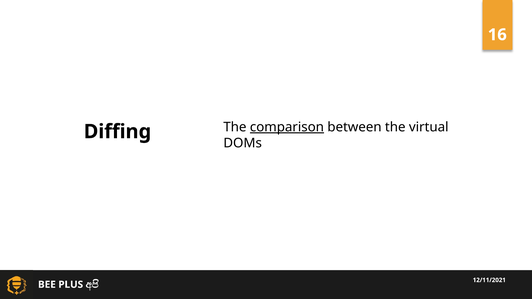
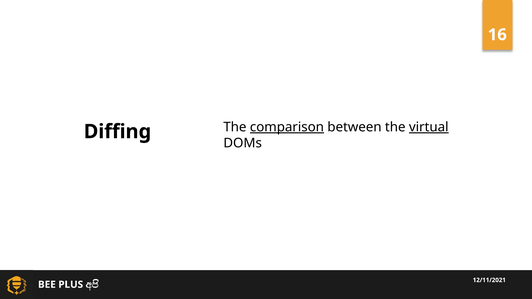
virtual underline: none -> present (429, 127)
